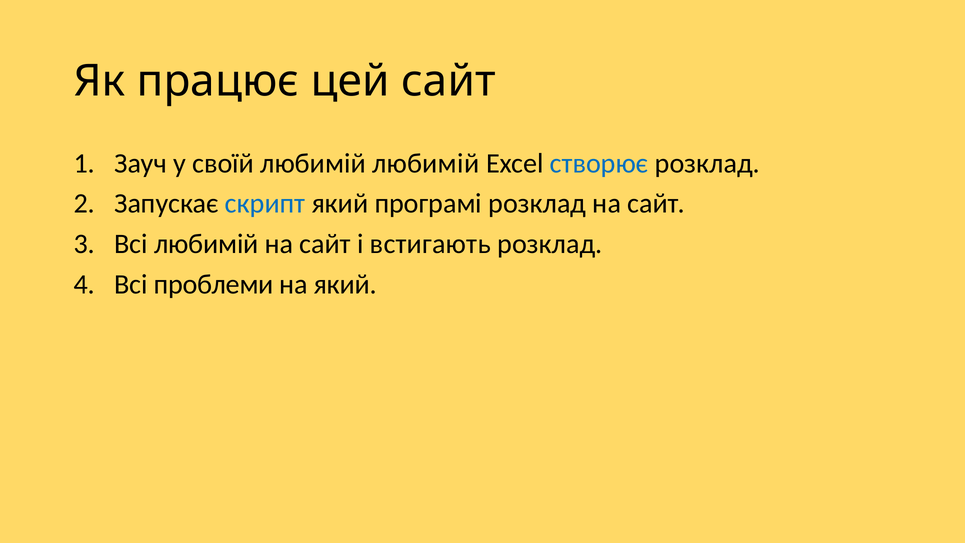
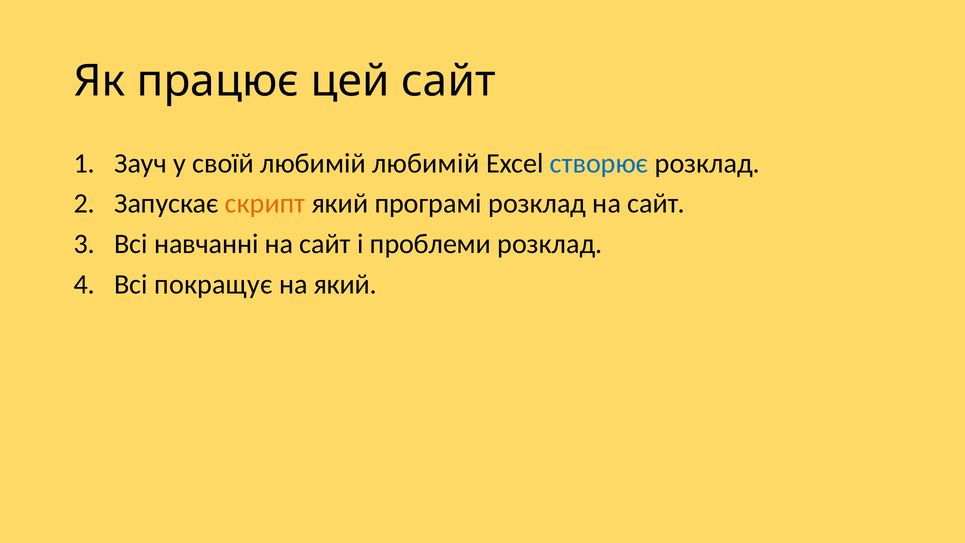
скрипт colour: blue -> orange (265, 204)
Всі любимій: любимій -> навчанні (206, 244)
встигають: встигають -> проблеми (431, 244)
проблеми: проблеми -> покращує (213, 285)
